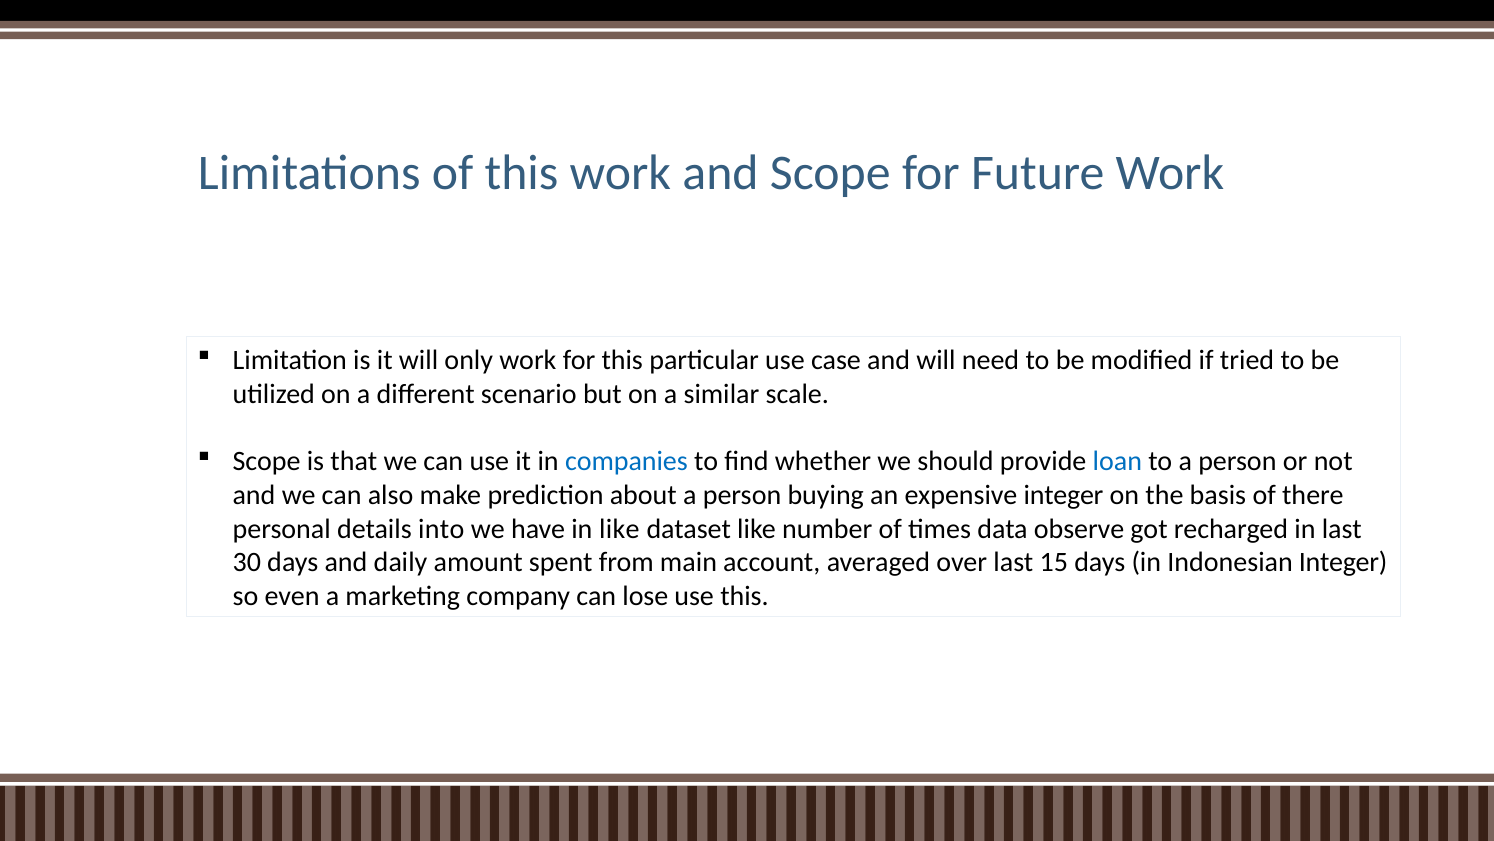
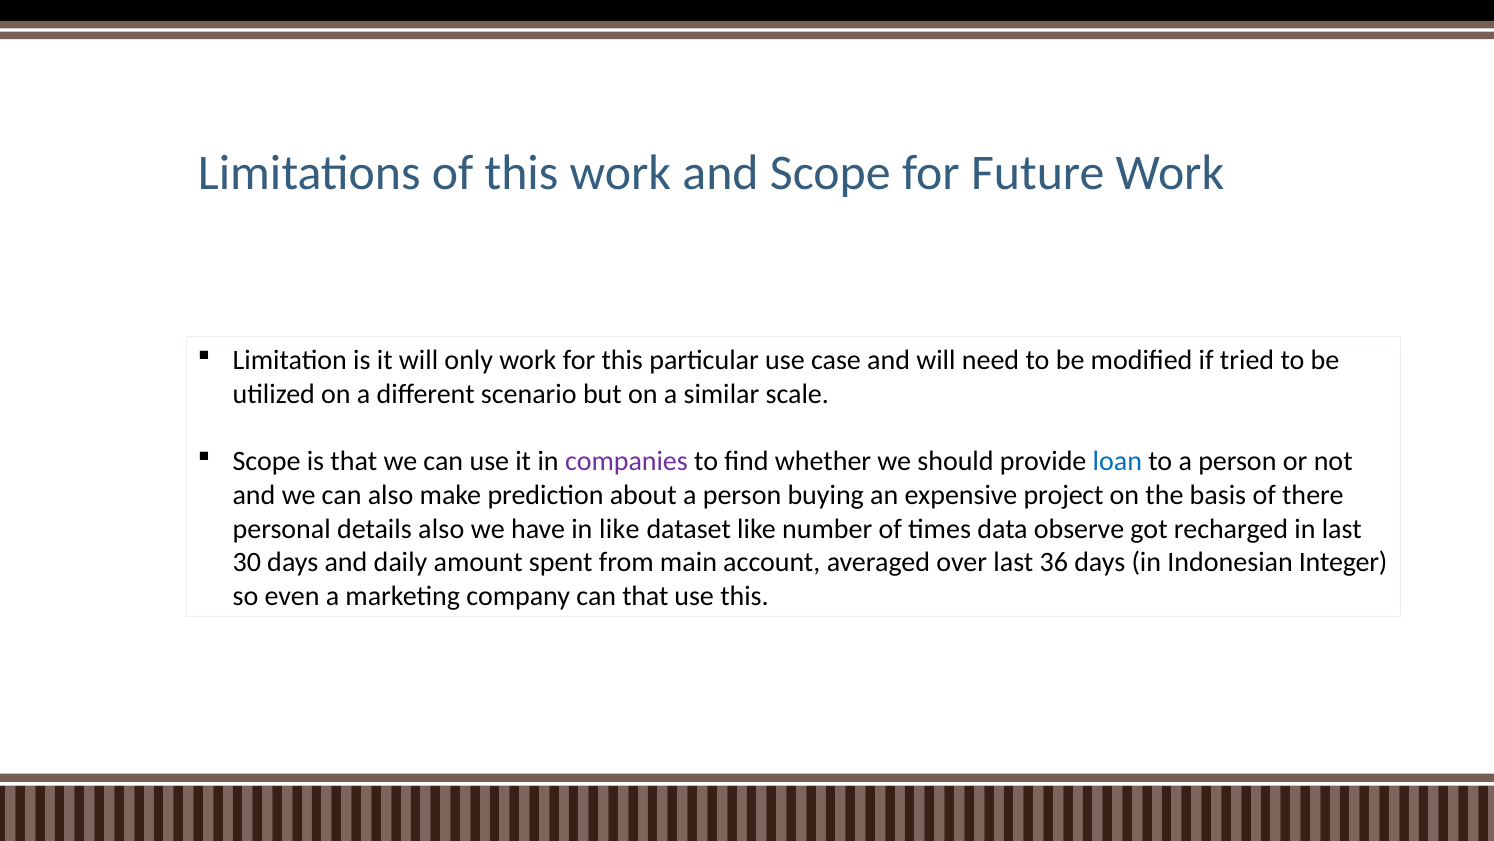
companies colour: blue -> purple (626, 461)
expensive integer: integer -> project (1064, 495)
details into: into -> also (441, 529)
15: 15 -> 36 (1054, 562)
can lose: lose -> that (645, 596)
